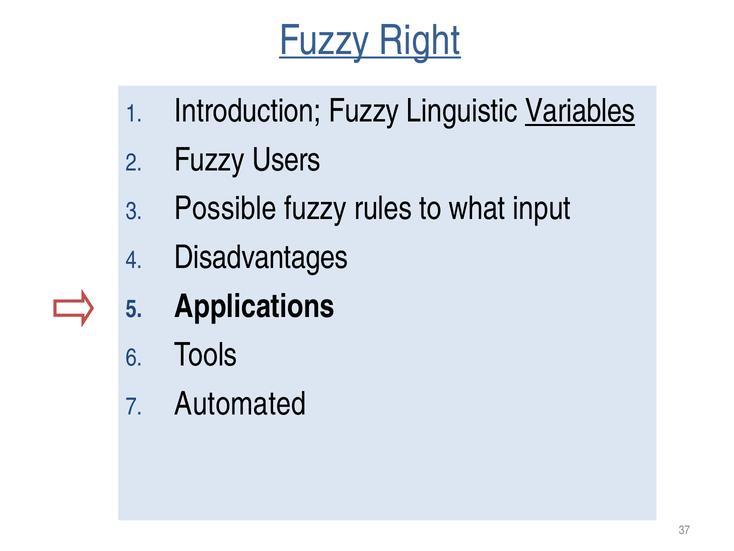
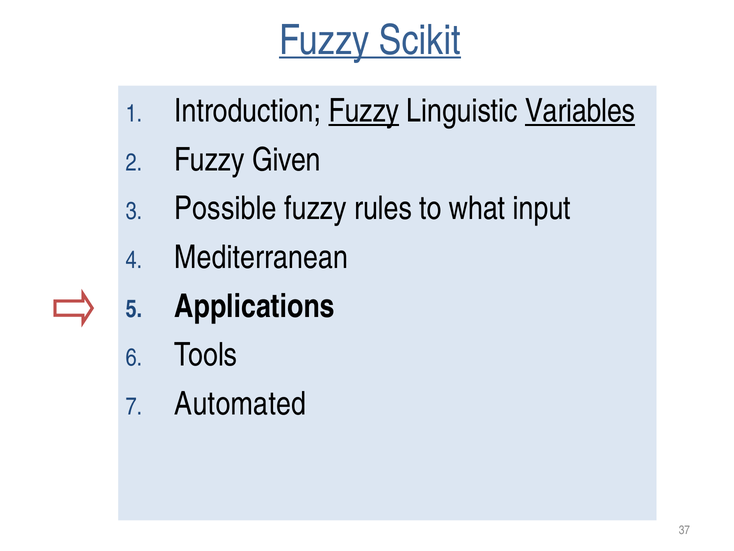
Right: Right -> Scikit (420, 40)
Fuzzy underline: none -> present (364, 111)
Users: Users -> Given (286, 160)
Disadvantages: Disadvantages -> Mediterranean (261, 257)
